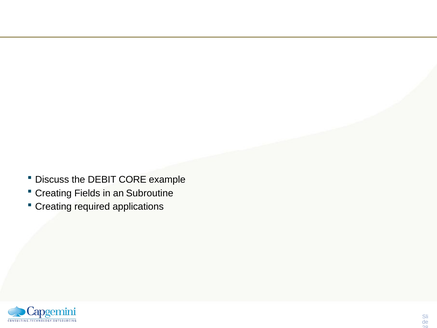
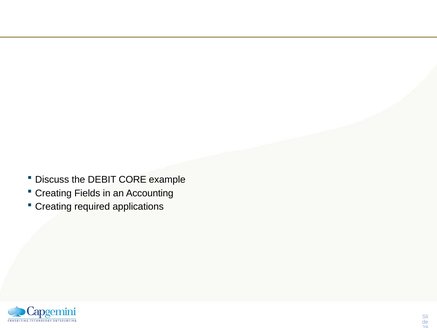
Subroutine: Subroutine -> Accounting (150, 193)
